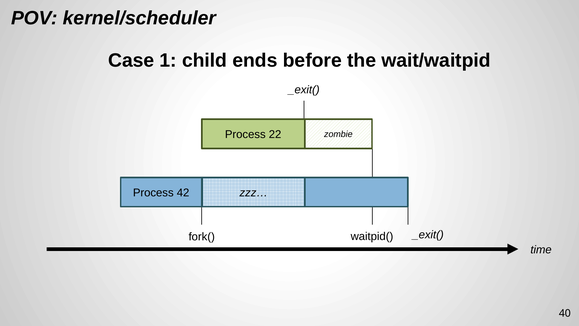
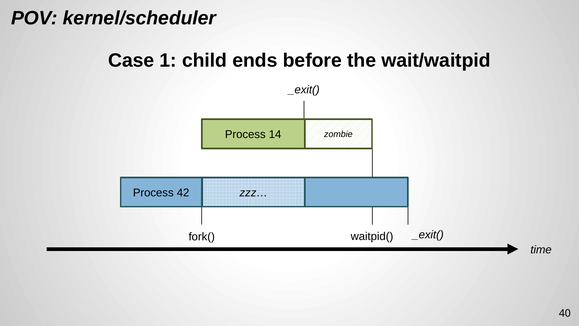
22: 22 -> 14 (275, 134)
